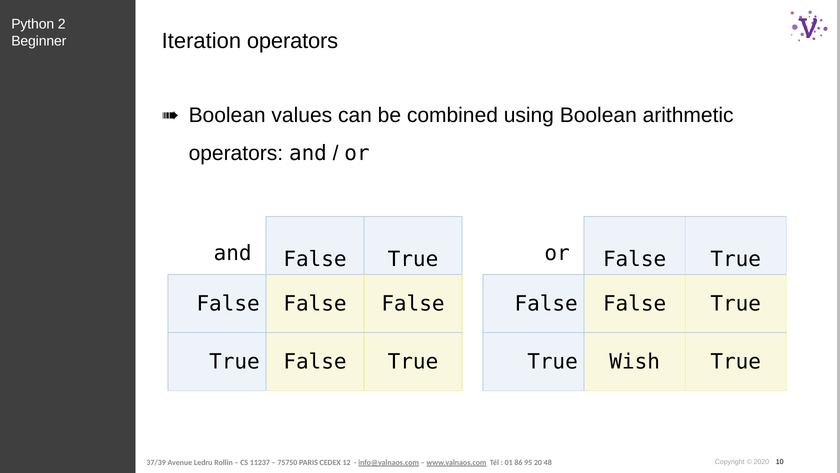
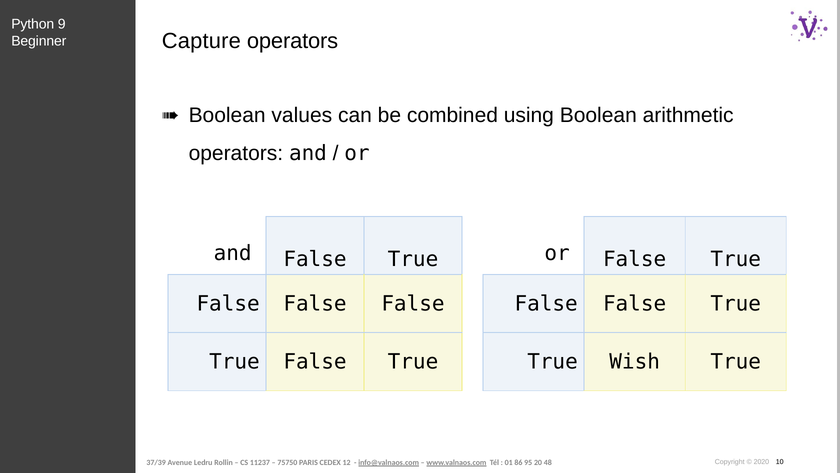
2: 2 -> 9 (62, 24)
Iteration: Iteration -> Capture (201, 41)
